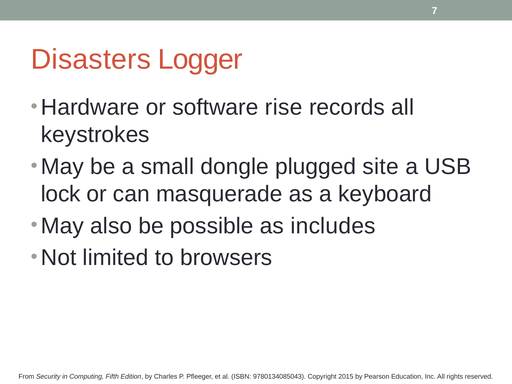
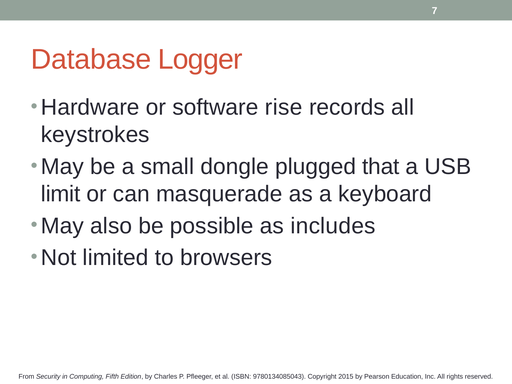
Disasters: Disasters -> Database (91, 60)
site: site -> that (381, 167)
lock: lock -> limit (61, 194)
